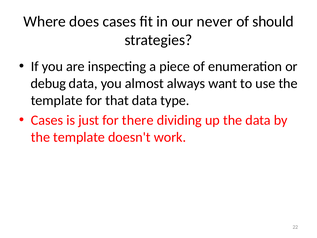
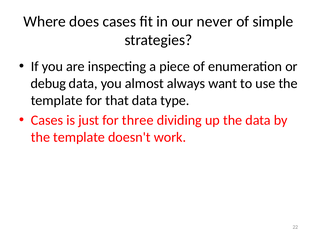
should: should -> simple (273, 21)
there: there -> three (138, 120)
